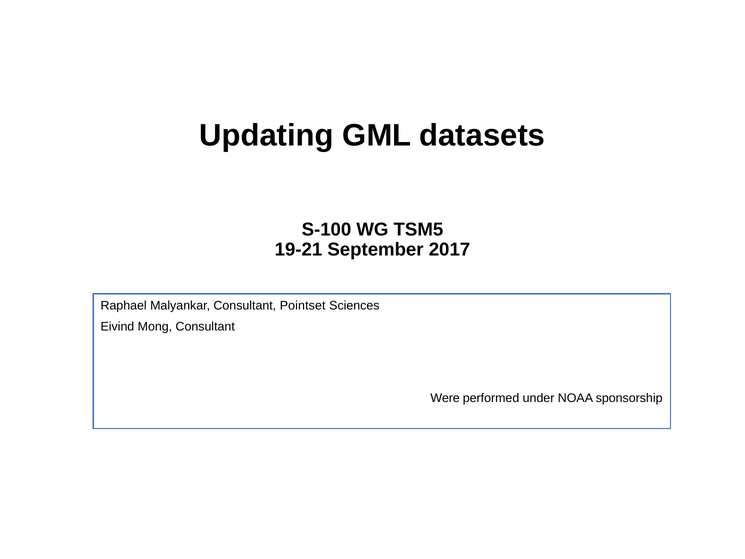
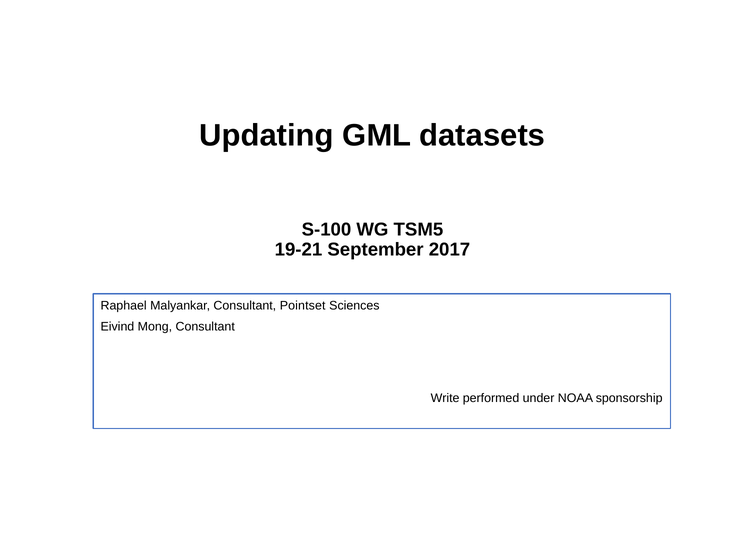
Were: Were -> Write (445, 398)
